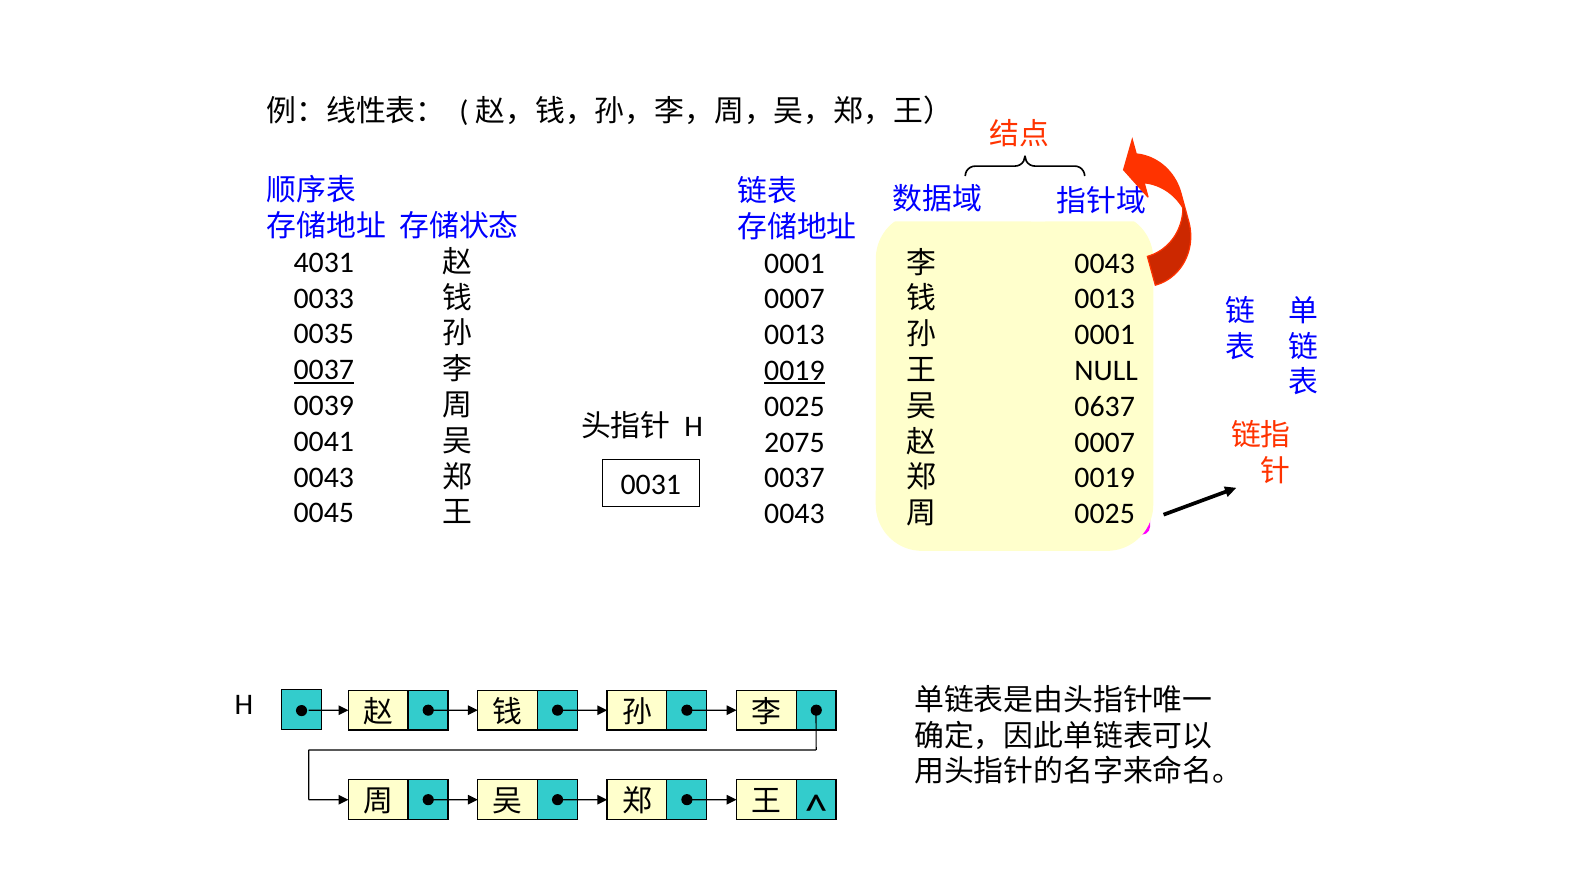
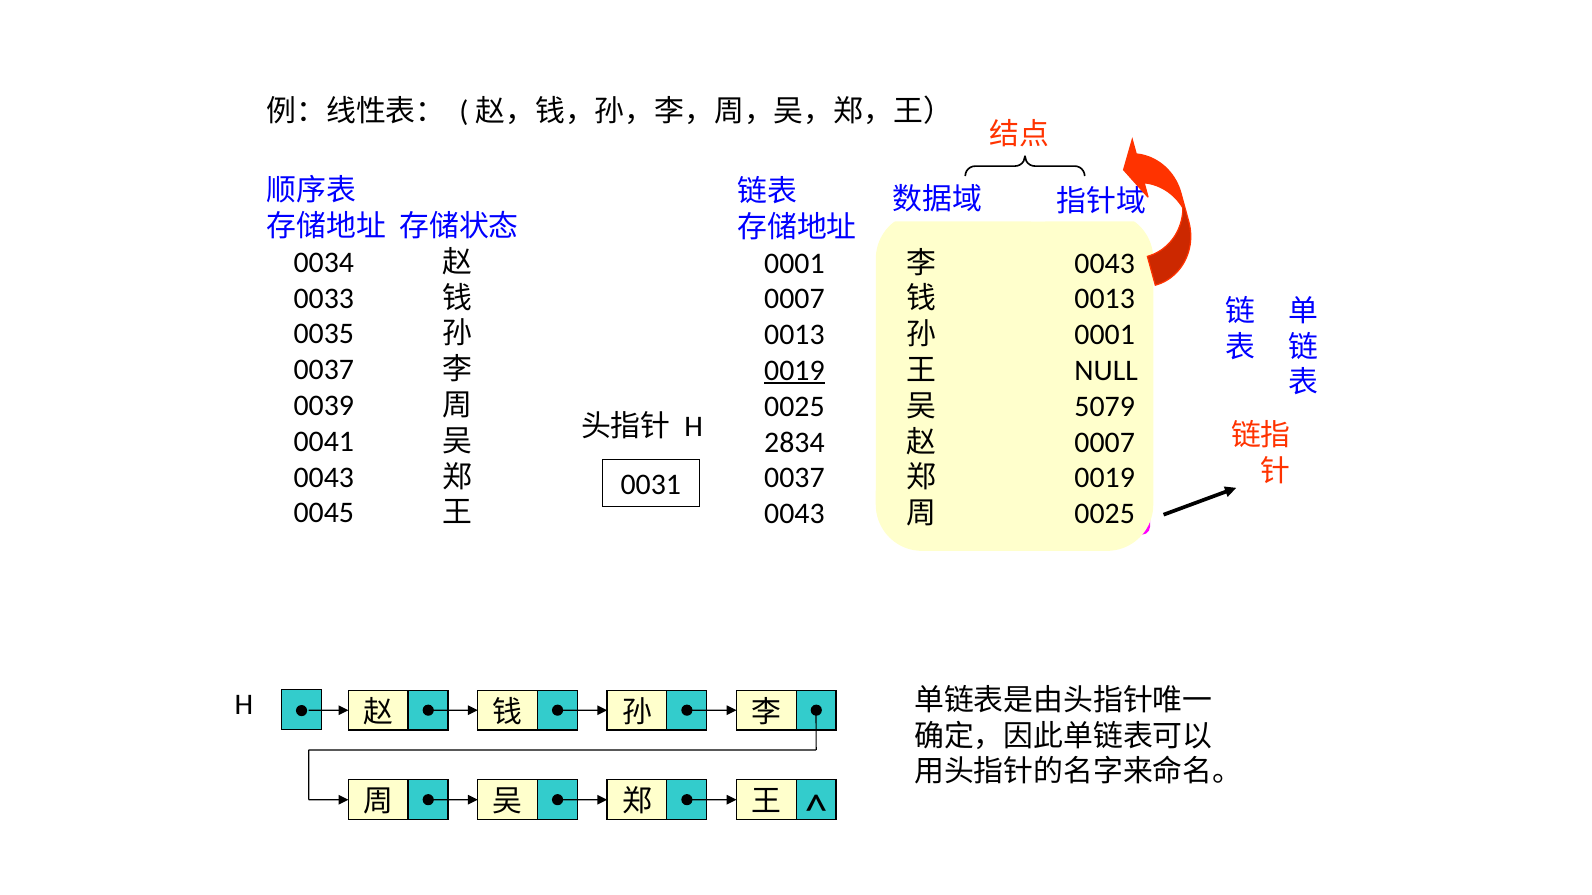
4031: 4031 -> 0034 (324, 263)
0037 underline: present -> none (324, 370)
0637: 0637 -> 5079 (1105, 407)
2075: 2075 -> 2834 (794, 442)
